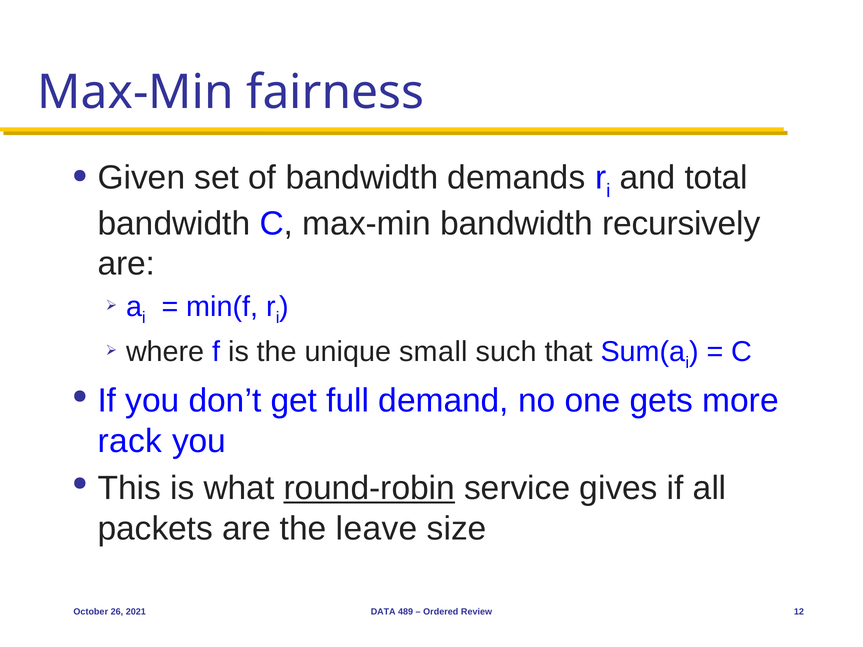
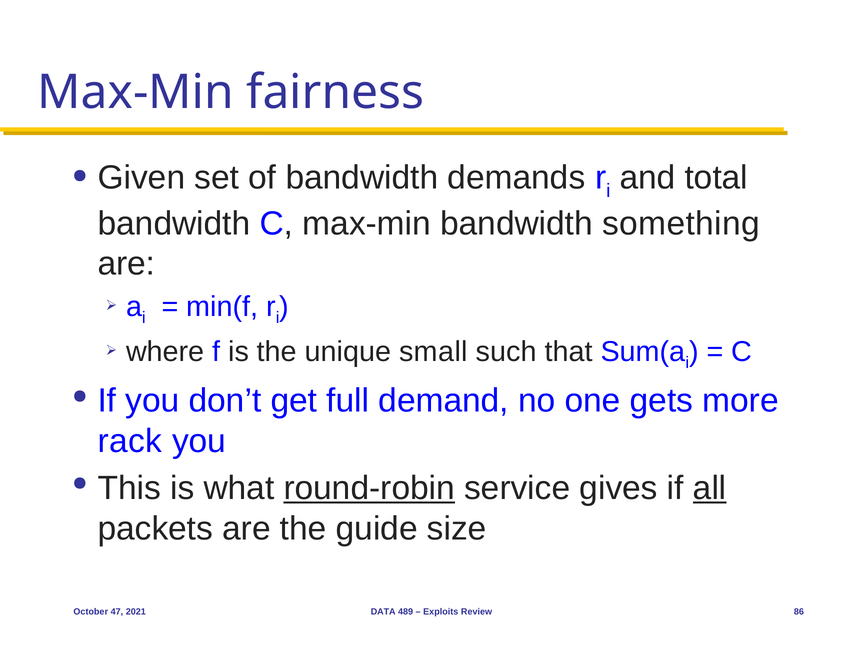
recursively: recursively -> something (681, 224)
all underline: none -> present (710, 488)
leave: leave -> guide (377, 529)
26: 26 -> 47 (117, 612)
Ordered: Ordered -> Exploits (441, 612)
12: 12 -> 86 (799, 612)
